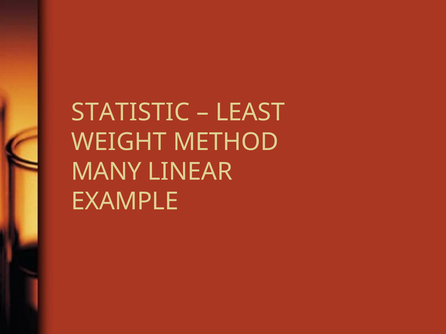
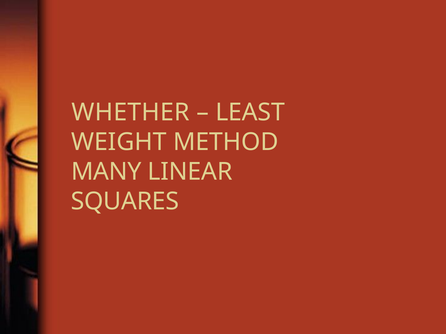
STATISTIC: STATISTIC -> WHETHER (131, 113)
EXAMPLE: EXAMPLE -> SQUARES (125, 202)
